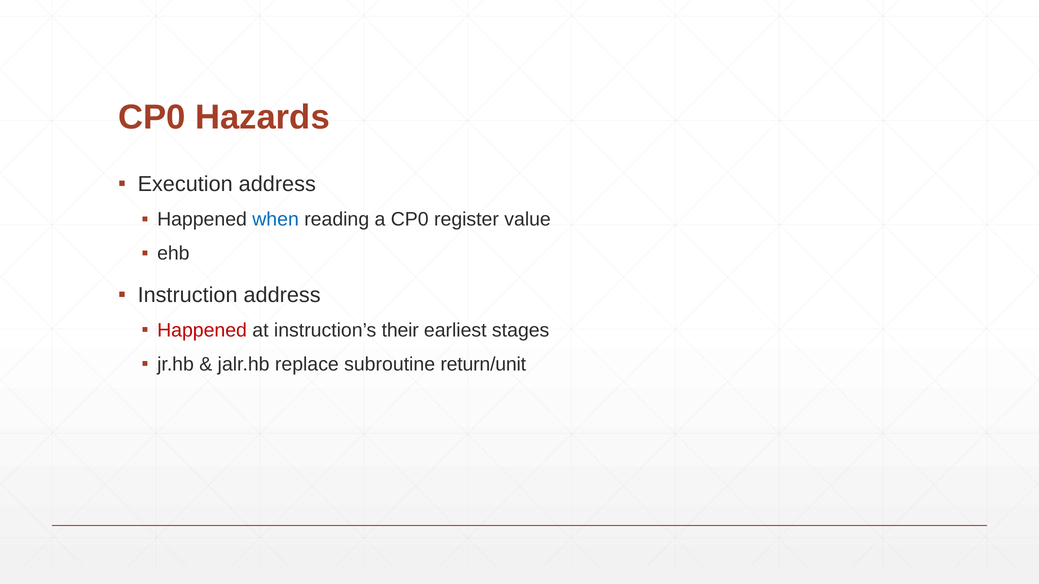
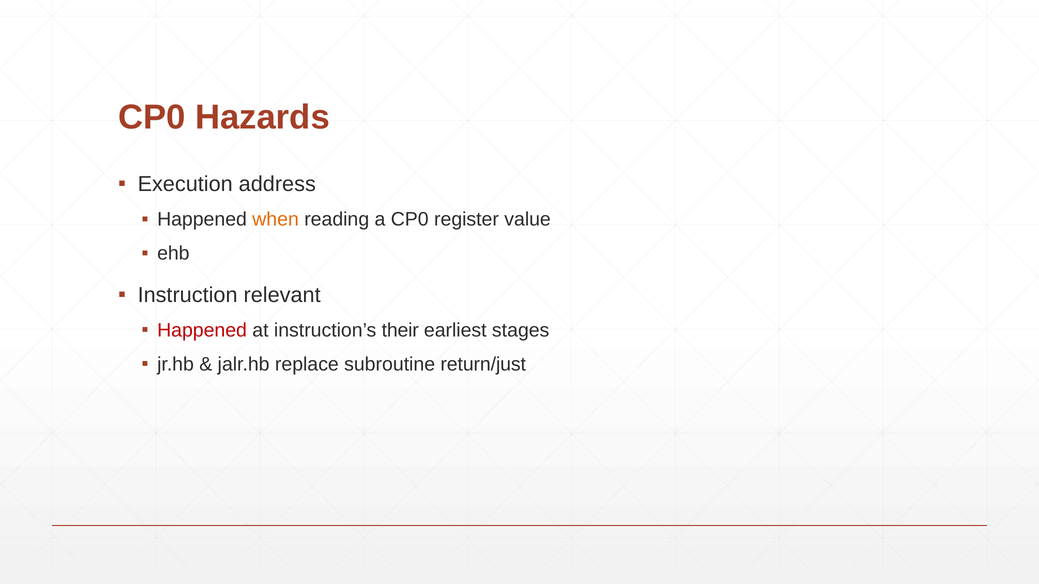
when colour: blue -> orange (276, 220)
Instruction address: address -> relevant (282, 295)
return/unit: return/unit -> return/just (483, 364)
